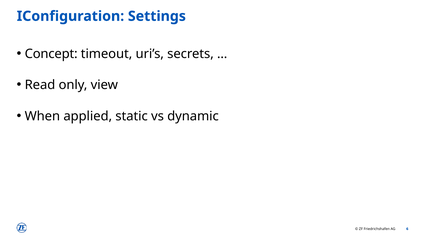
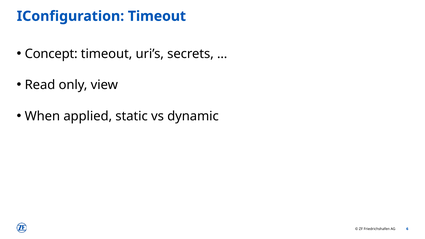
IConfiguration Settings: Settings -> Timeout (157, 16)
